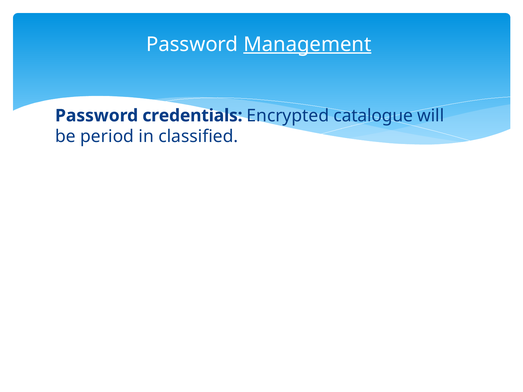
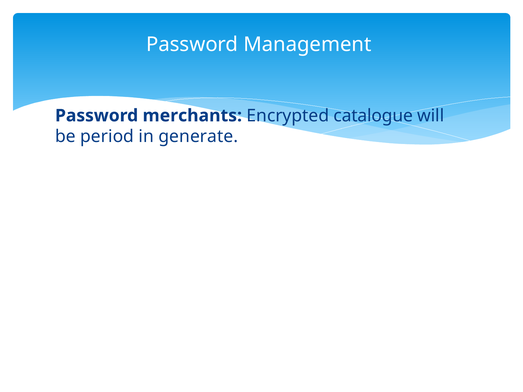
Management underline: present -> none (307, 44)
credentials: credentials -> merchants (192, 116)
classified: classified -> generate (198, 137)
